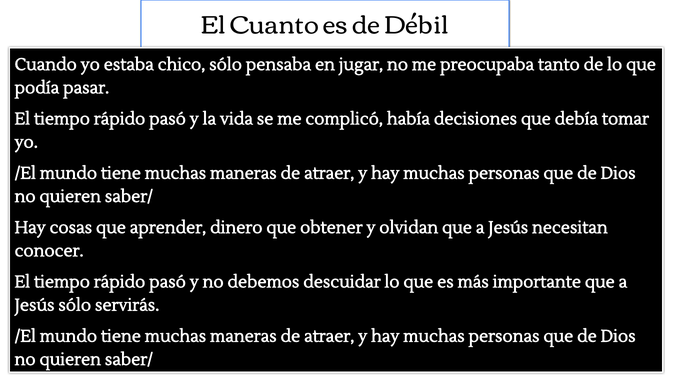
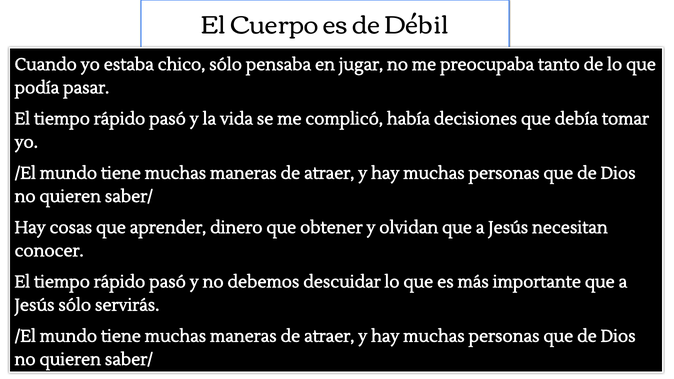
Cuanto: Cuanto -> Cuerpo (274, 26)
